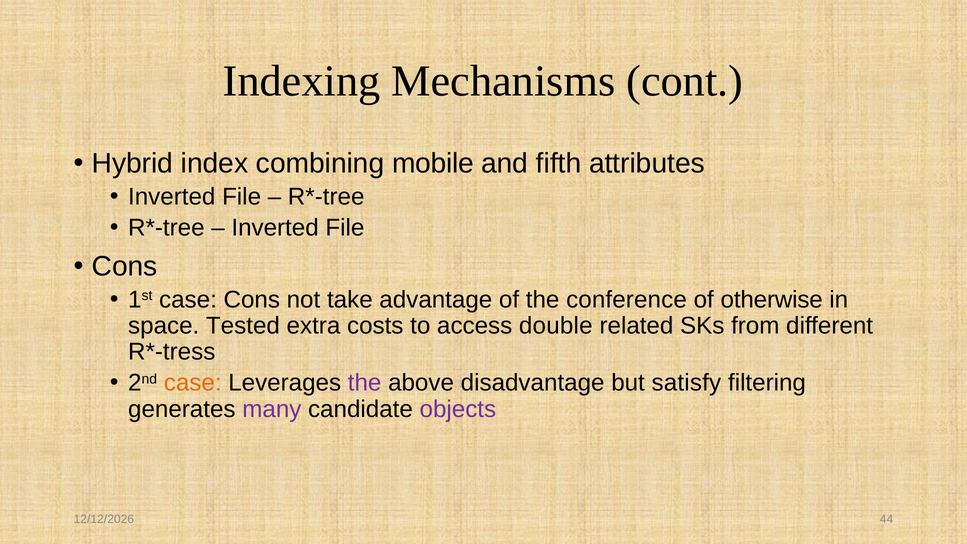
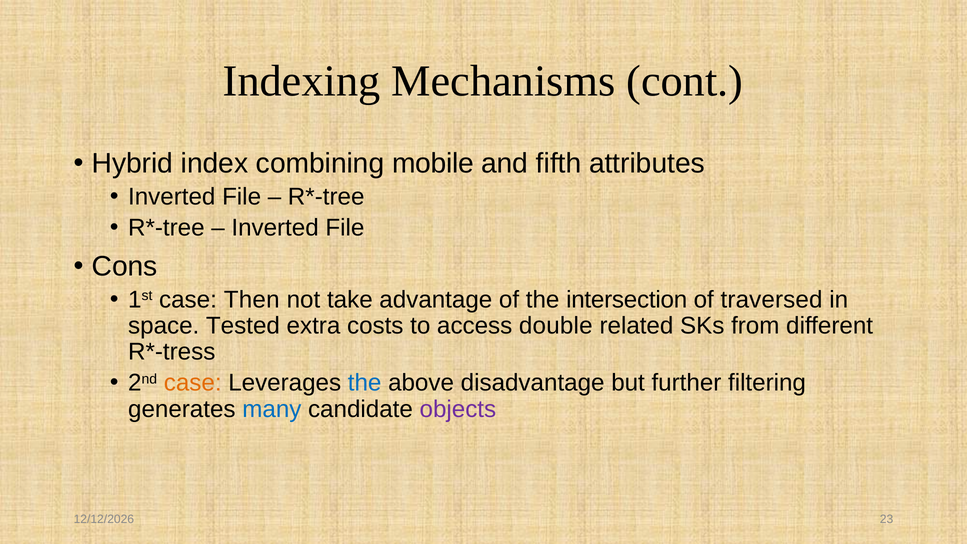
case Cons: Cons -> Then (252, 300)
conference: conference -> intersection (627, 300)
otherwise: otherwise -> traversed (772, 300)
the colour: purple -> blue (365, 383)
satisfy: satisfy -> further (686, 383)
many colour: purple -> blue (272, 409)
44: 44 -> 23 (887, 519)
